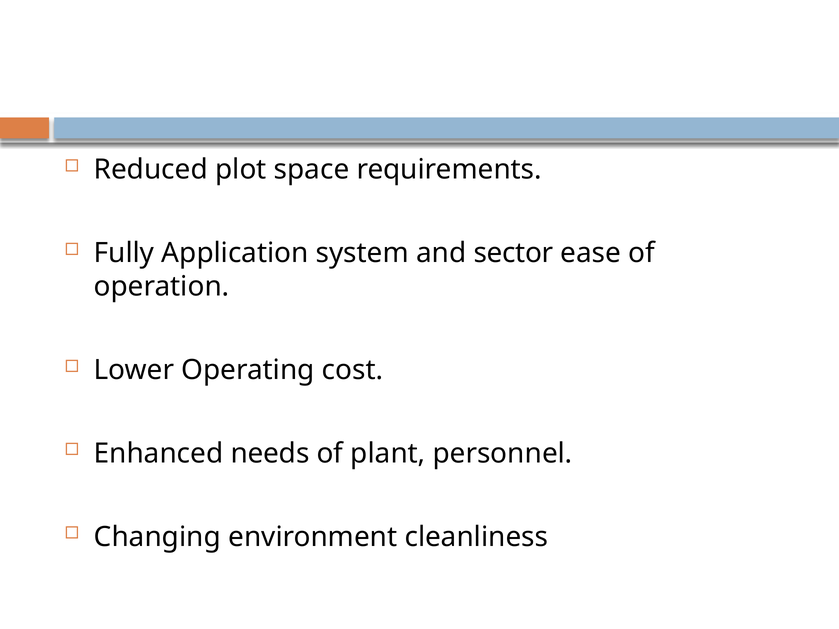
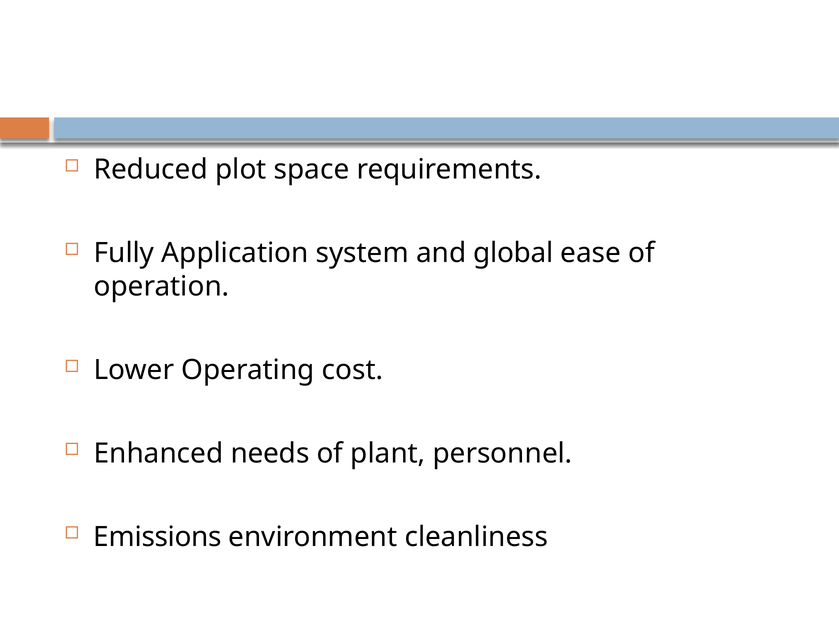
sector: sector -> global (513, 253)
Changing: Changing -> Emissions (158, 537)
